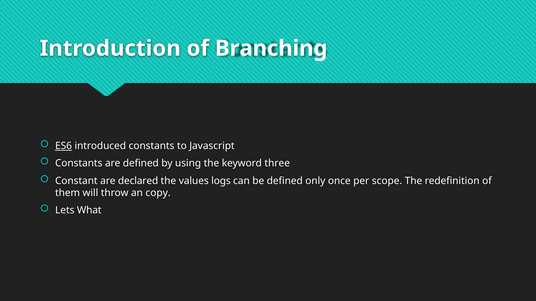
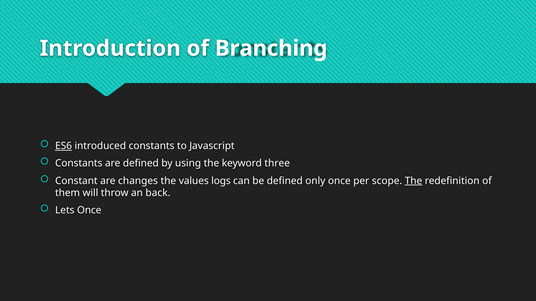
declared: declared -> changes (138, 181)
The underline: none -> present (414, 181)
copy: copy -> back (158, 193)
Lets What: What -> Once (89, 210)
